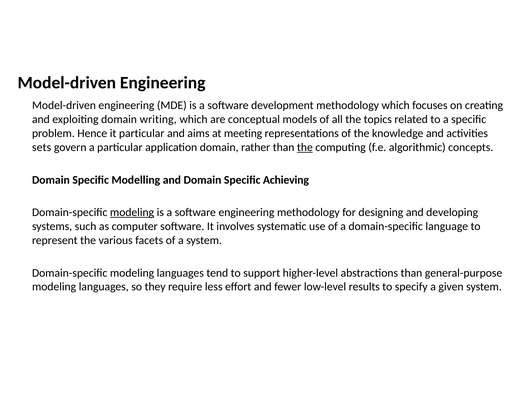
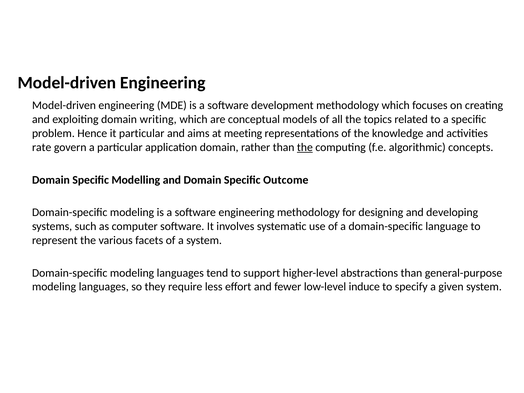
sets: sets -> rate (42, 147)
Achieving: Achieving -> Outcome (286, 180)
modeling underline: present -> none (132, 212)
results: results -> induce (364, 287)
